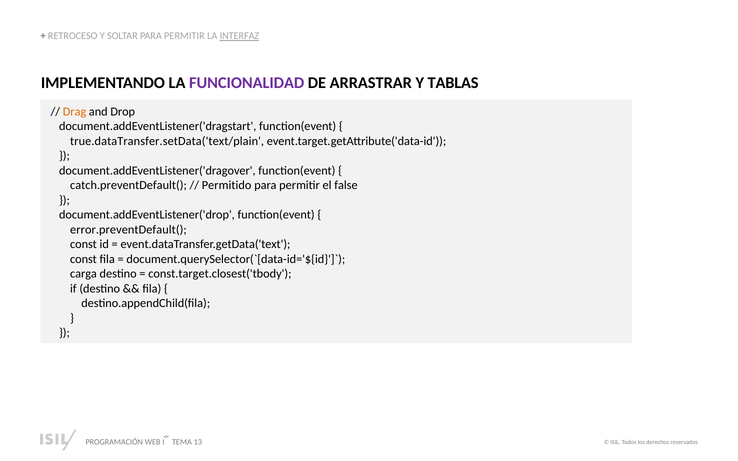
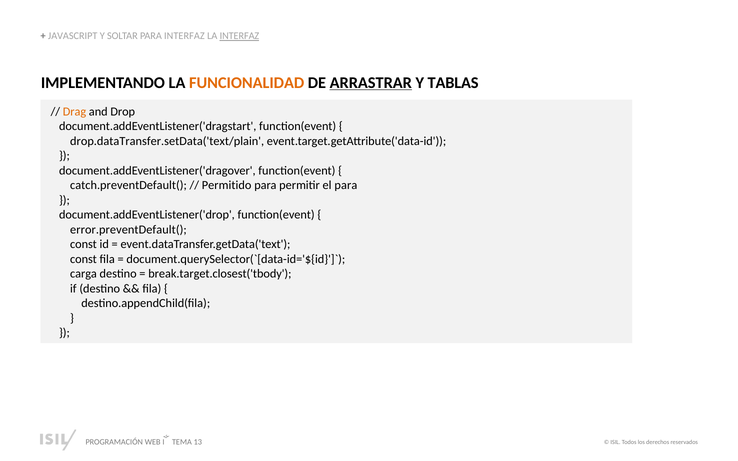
RETROCESO: RETROCESO -> JAVASCRIPT (73, 36)
SOLTAR PARA PERMITIR: PERMITIR -> INTERFAZ (184, 36)
FUNCIONALIDAD colour: purple -> orange (247, 83)
ARRASTRAR underline: none -> present (371, 83)
true.dataTransfer.setData('text/plain: true.dataTransfer.setData('text/plain -> drop.dataTransfer.setData('text/plain (167, 141)
el false: false -> para (346, 185)
const.target.closest('tbody: const.target.closest('tbody -> break.target.closest('tbody (220, 274)
